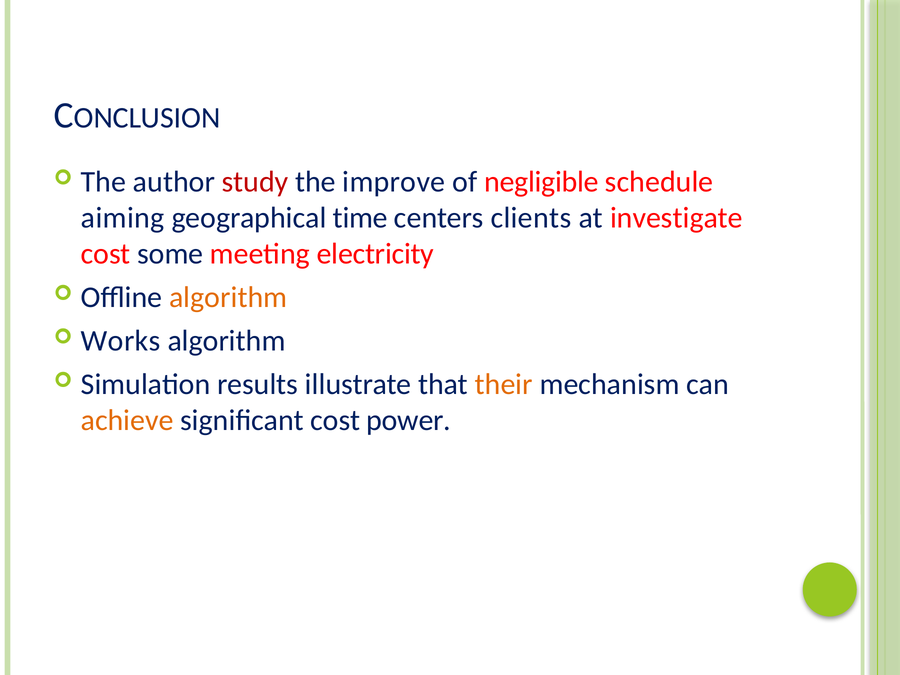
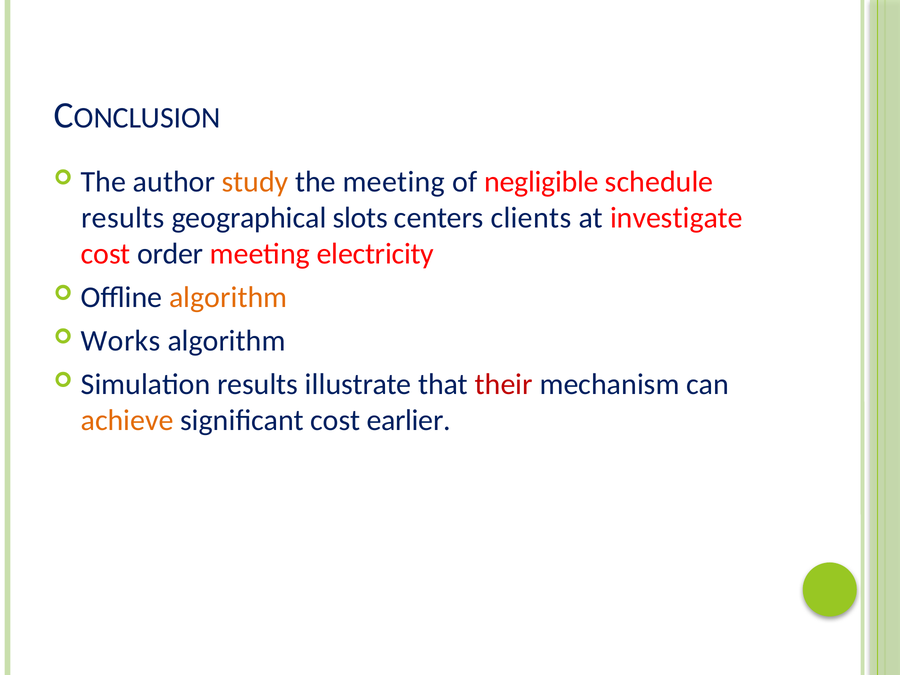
study colour: red -> orange (255, 182)
the improve: improve -> meeting (394, 182)
aiming: aiming -> results (123, 218)
time: time -> slots (360, 218)
some: some -> order (170, 254)
their colour: orange -> red (504, 385)
power: power -> earlier (409, 421)
